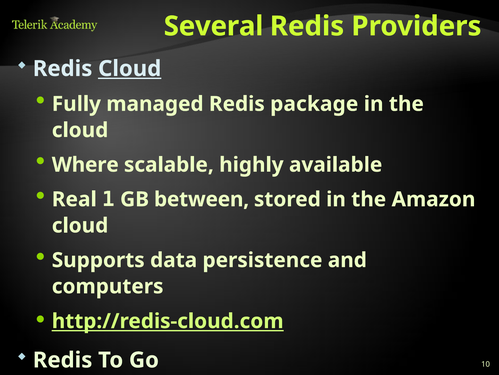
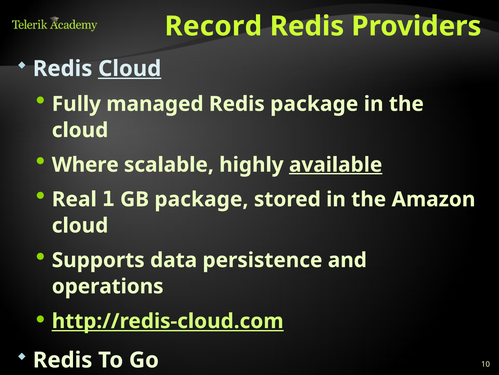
Several: Several -> Record (213, 26)
available underline: none -> present (336, 164)
GB between: between -> package (201, 199)
computers: computers -> operations (108, 286)
